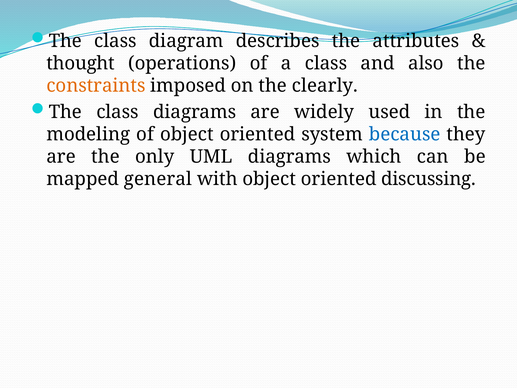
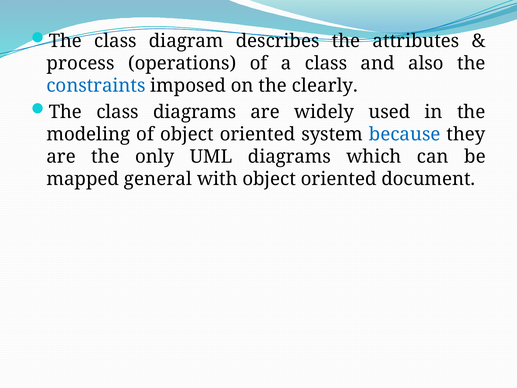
thought: thought -> process (80, 63)
constraints colour: orange -> blue (96, 86)
discussing: discussing -> document (428, 179)
